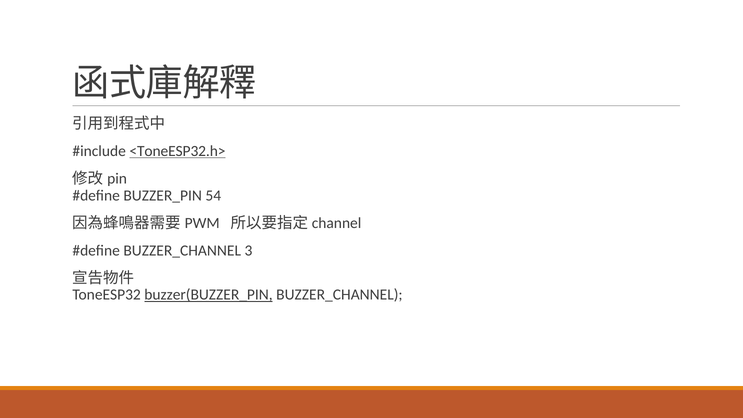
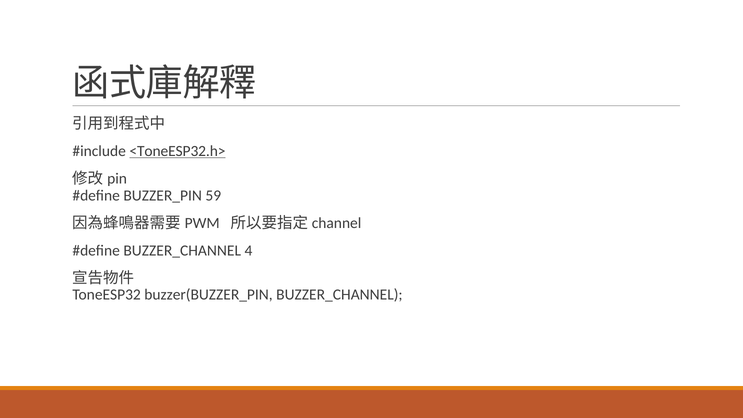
54: 54 -> 59 (213, 195)
3: 3 -> 4 (248, 250)
buzzer(BUZZER_PIN underline: present -> none (209, 295)
